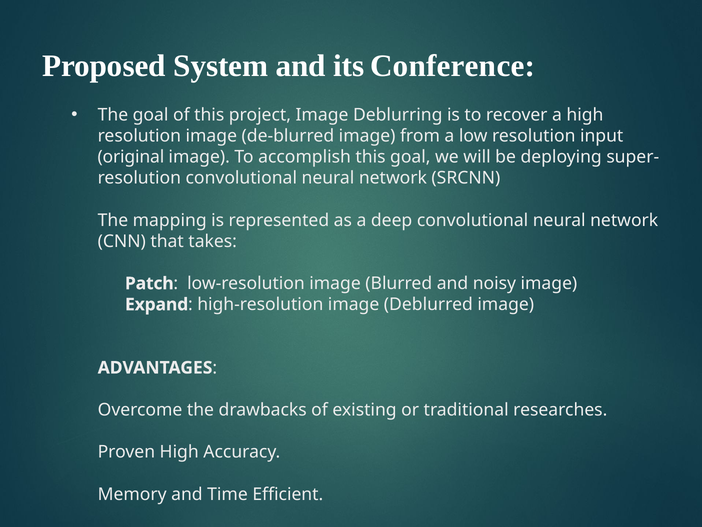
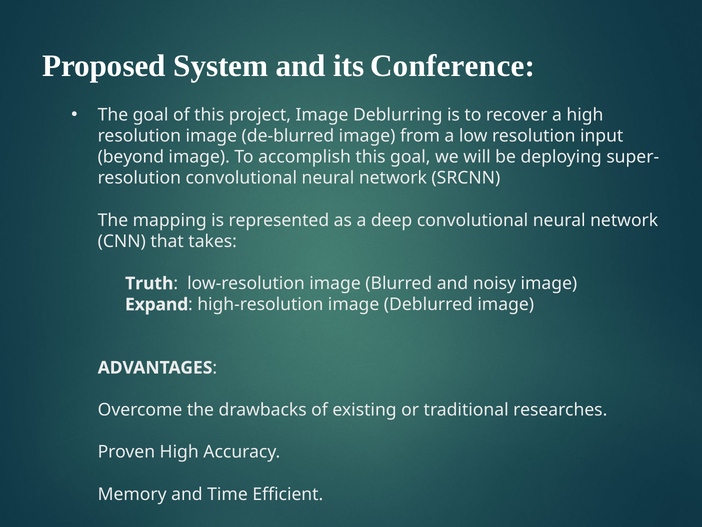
original: original -> beyond (131, 157)
Patch: Patch -> Truth (149, 283)
